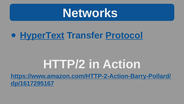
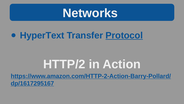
HyperText underline: present -> none (42, 35)
